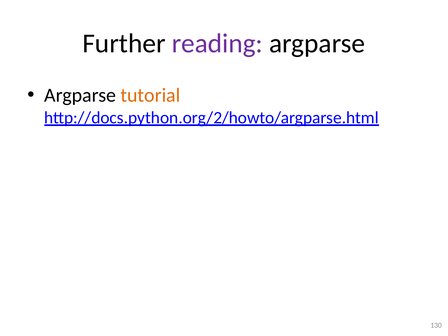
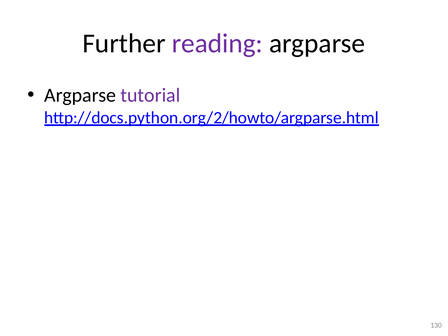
tutorial colour: orange -> purple (150, 95)
